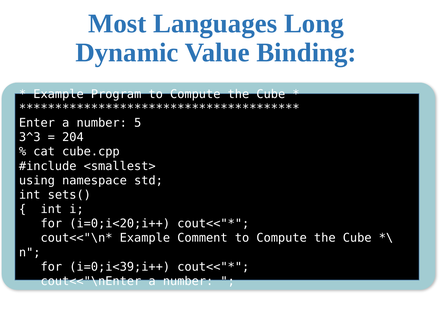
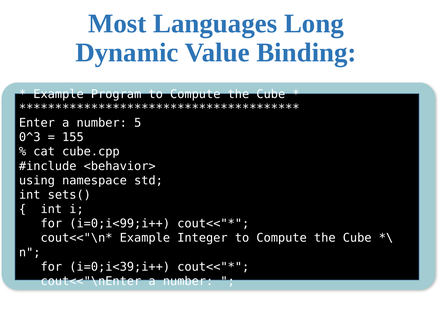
3^3: 3^3 -> 0^3 (30, 137)
204: 204 -> 155 (73, 137)
<smallest>: <smallest> -> <behavior> (120, 166)
i=0;i<20;i++: i=0;i<20;i++ -> i=0;i<99;i++ (120, 223)
Comment: Comment -> Integer (202, 238)
